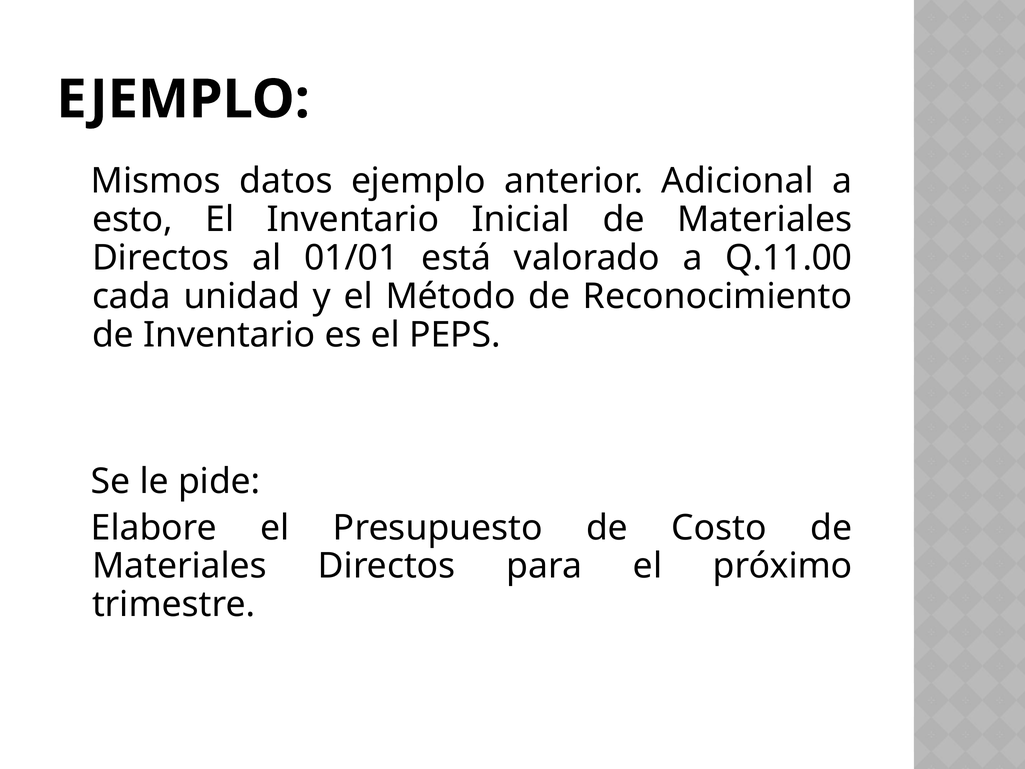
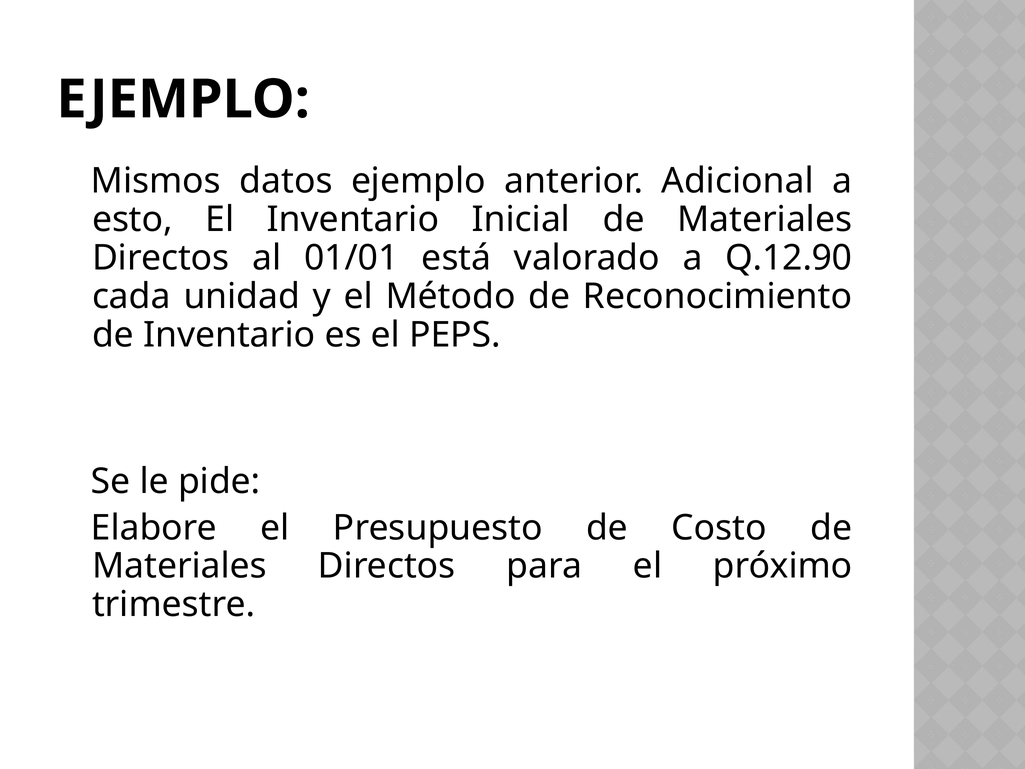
Q.11.00: Q.11.00 -> Q.12.90 (789, 258)
